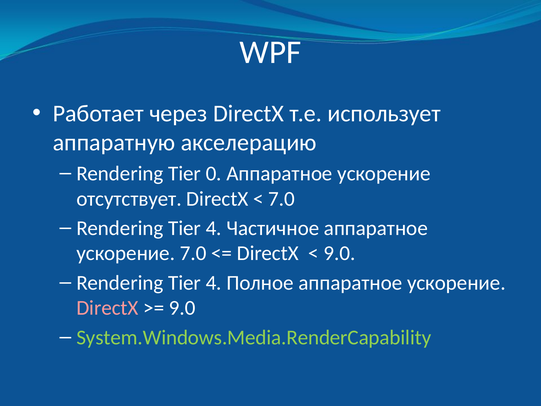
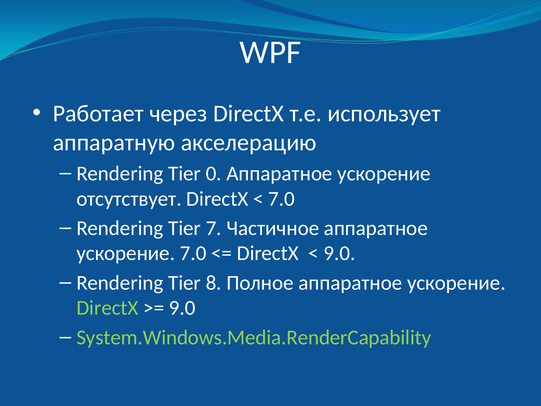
4: 4 -> 7 (214, 228)
4: 4 -> 8 (214, 283)
DirectX colour: pink -> light green (107, 308)
